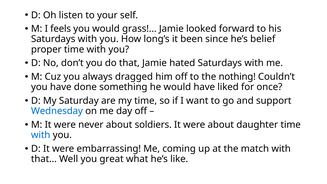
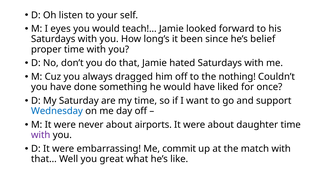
feels: feels -> eyes (61, 29)
grass: grass -> teach (139, 29)
soldiers: soldiers -> airports (153, 125)
with colour: blue -> purple (41, 135)
coming: coming -> commit (179, 149)
